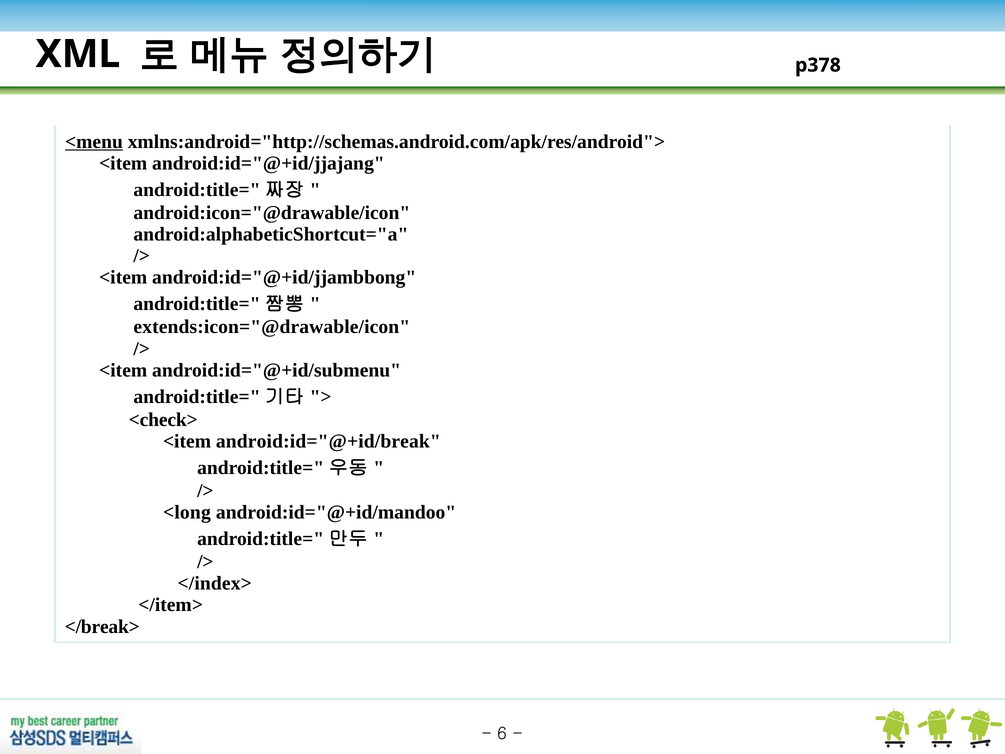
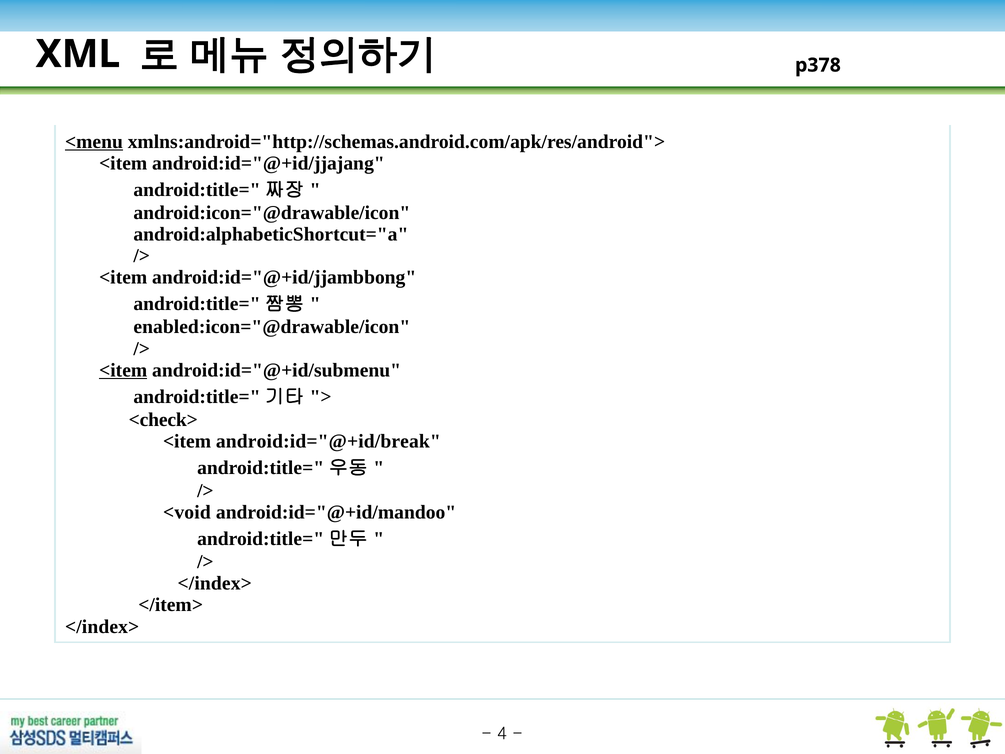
extends:icon="@drawable/icon: extends:icon="@drawable/icon -> enabled:icon="@drawable/icon (272, 327)
<item underline: none -> present (123, 370)
<long: <long -> <void (187, 512)
</break>: </break> -> </index> (102, 626)
6: 6 -> 4 (502, 733)
